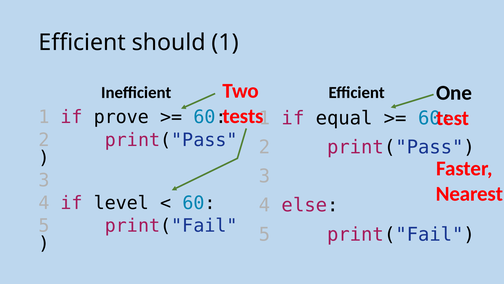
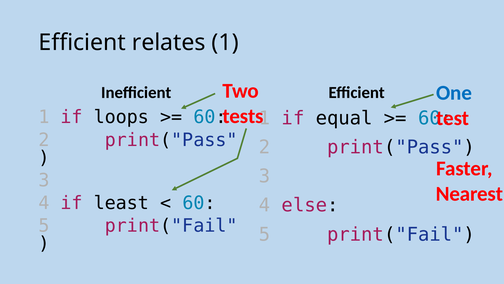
should: should -> relates (169, 42)
One colour: black -> blue (454, 93)
prove: prove -> loops (121, 117)
level: level -> least (121, 203)
